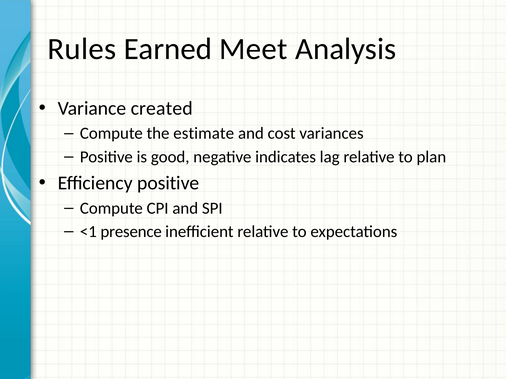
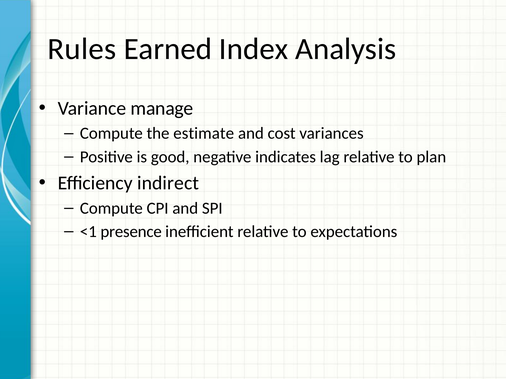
Meet: Meet -> Index (254, 49)
created: created -> manage (162, 108)
Efficiency positive: positive -> indirect (168, 183)
